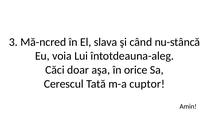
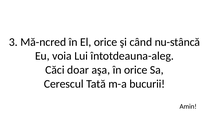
El slava: slava -> orice (106, 42)
cuptor: cuptor -> bucurii (147, 84)
